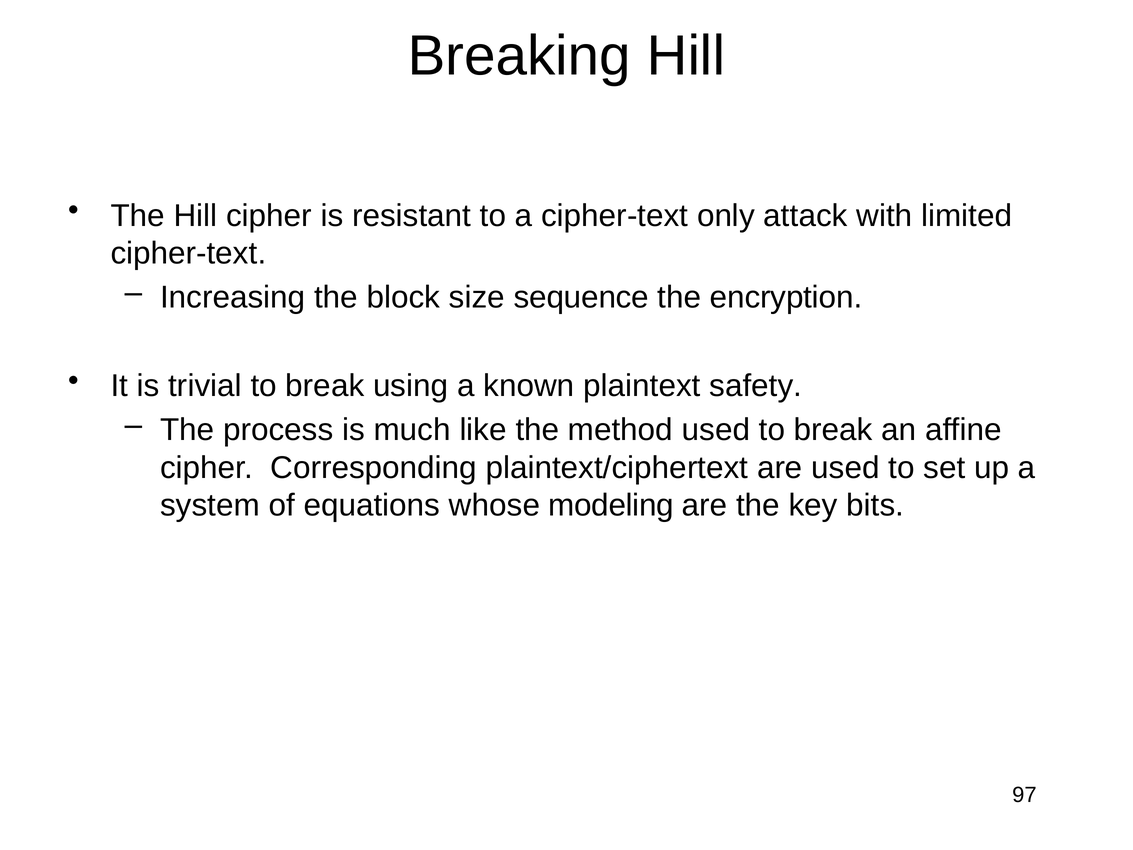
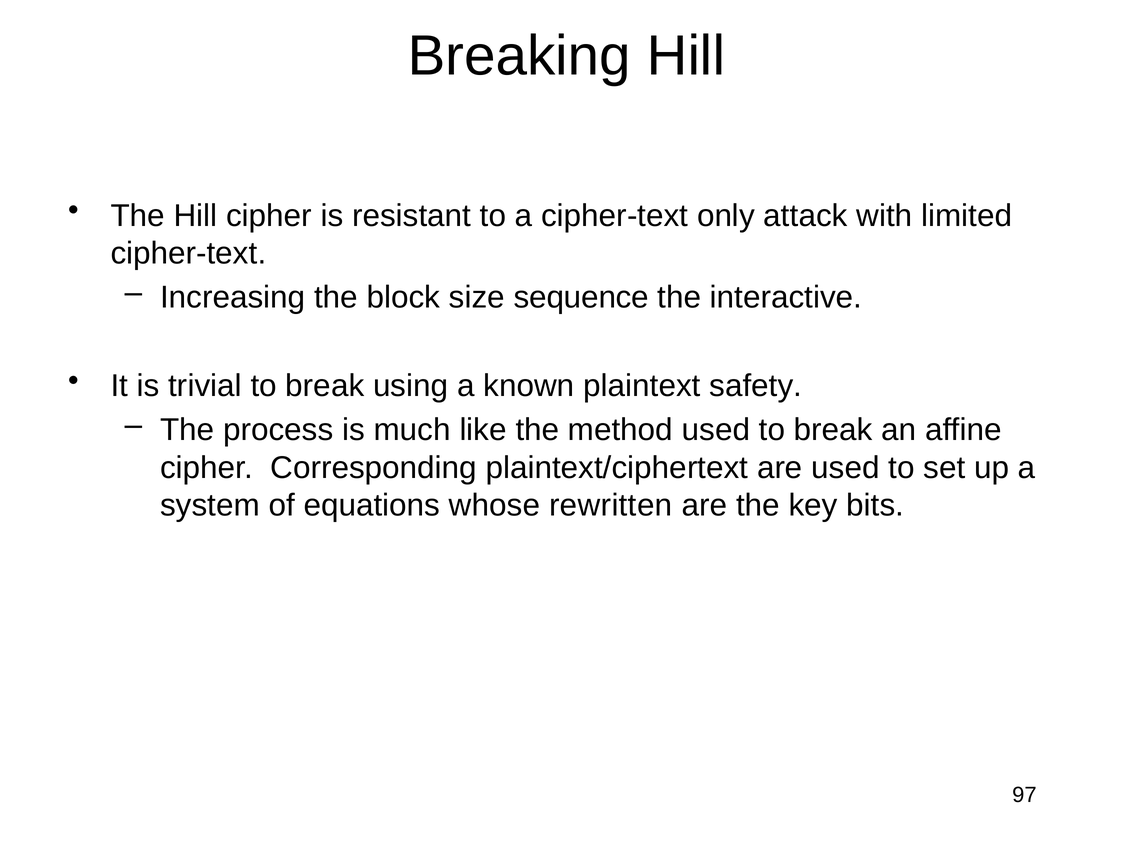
encryption: encryption -> interactive (786, 297)
modeling: modeling -> rewritten (611, 505)
